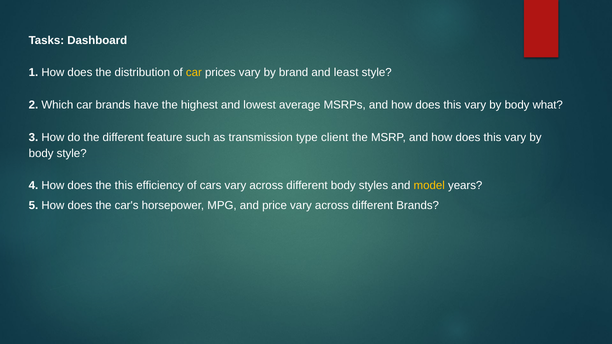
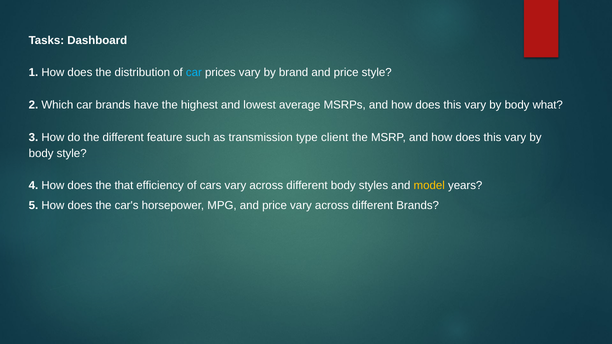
car colour: yellow -> light blue (194, 73)
brand and least: least -> price (346, 73)
the this: this -> that (124, 186)
